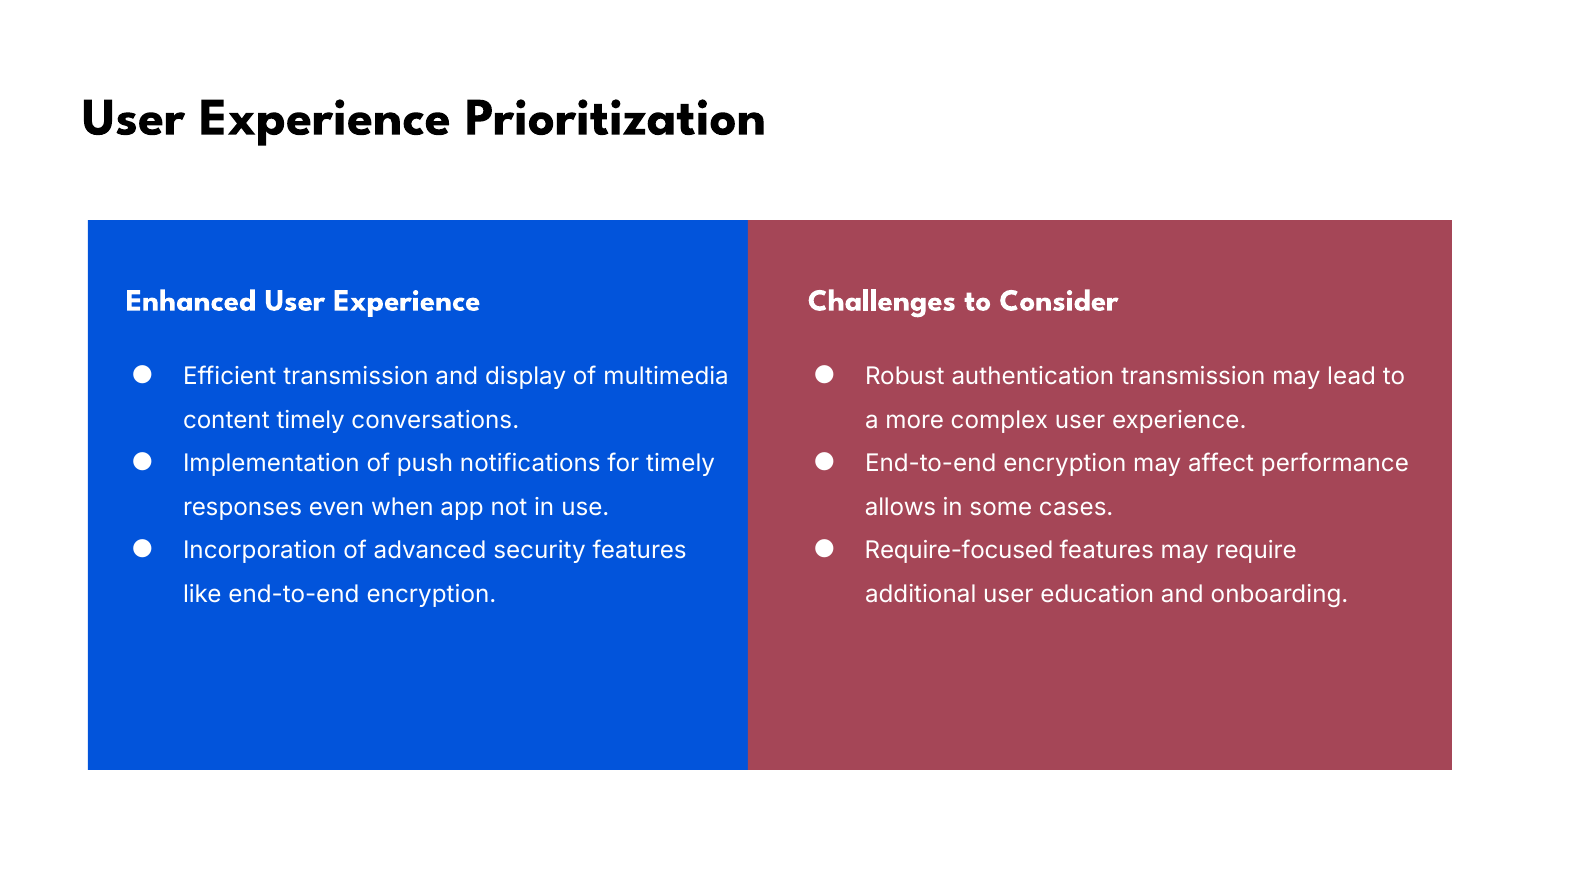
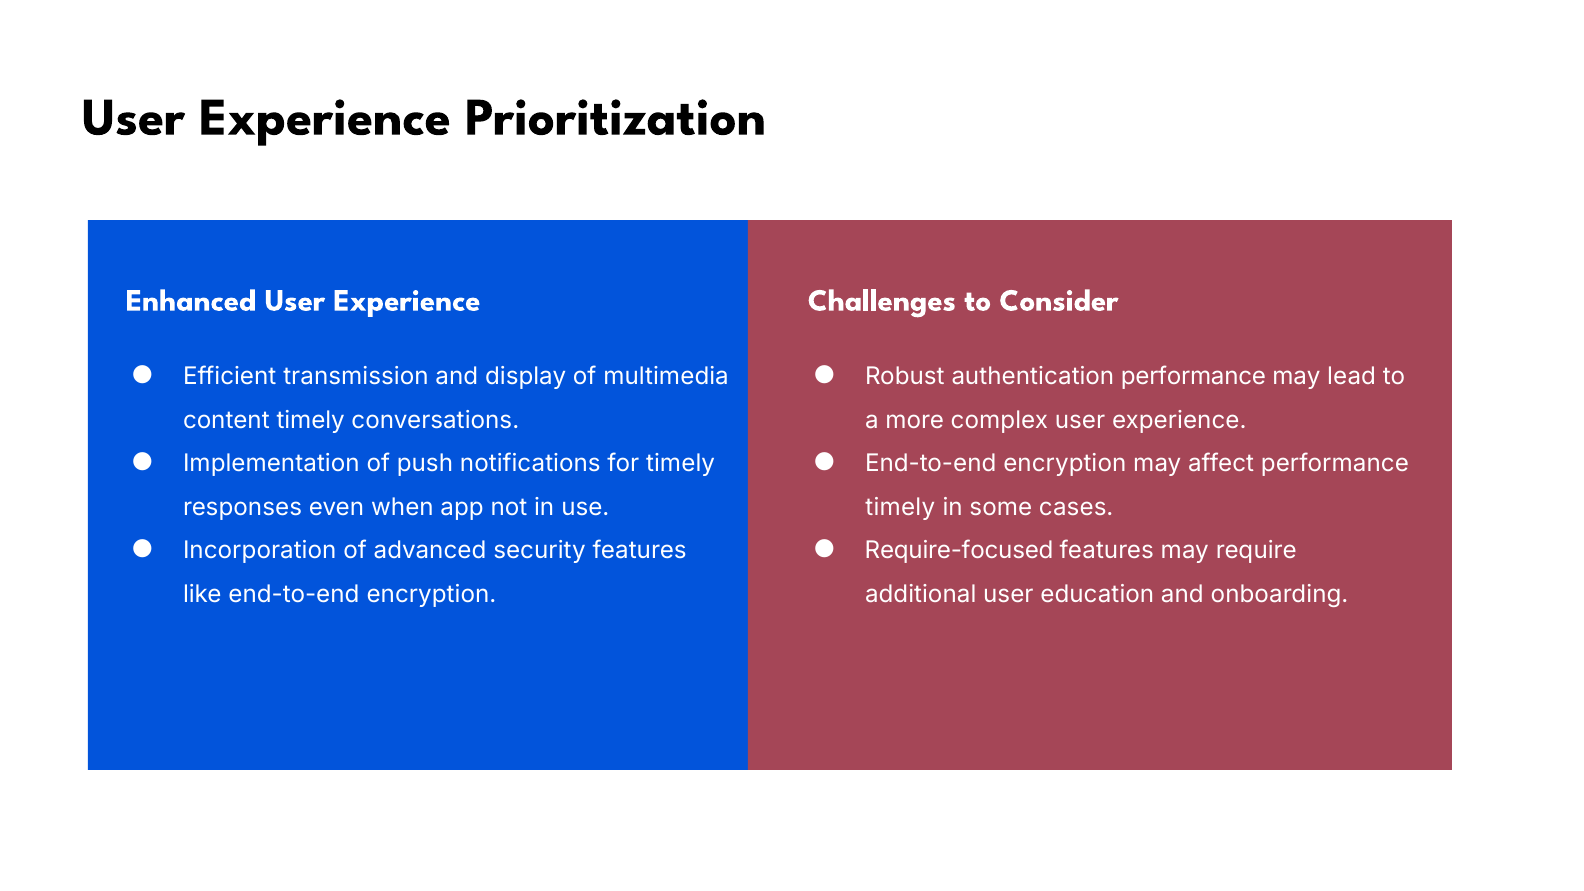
authentication transmission: transmission -> performance (1193, 377)
allows: allows -> timely (900, 507)
